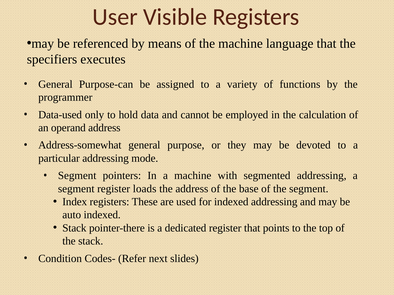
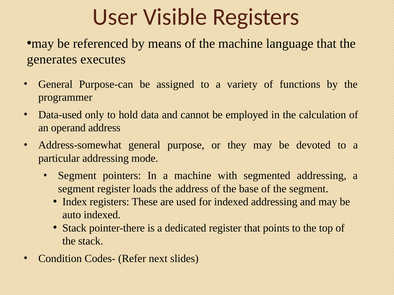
specifiers: specifiers -> generates (52, 59)
